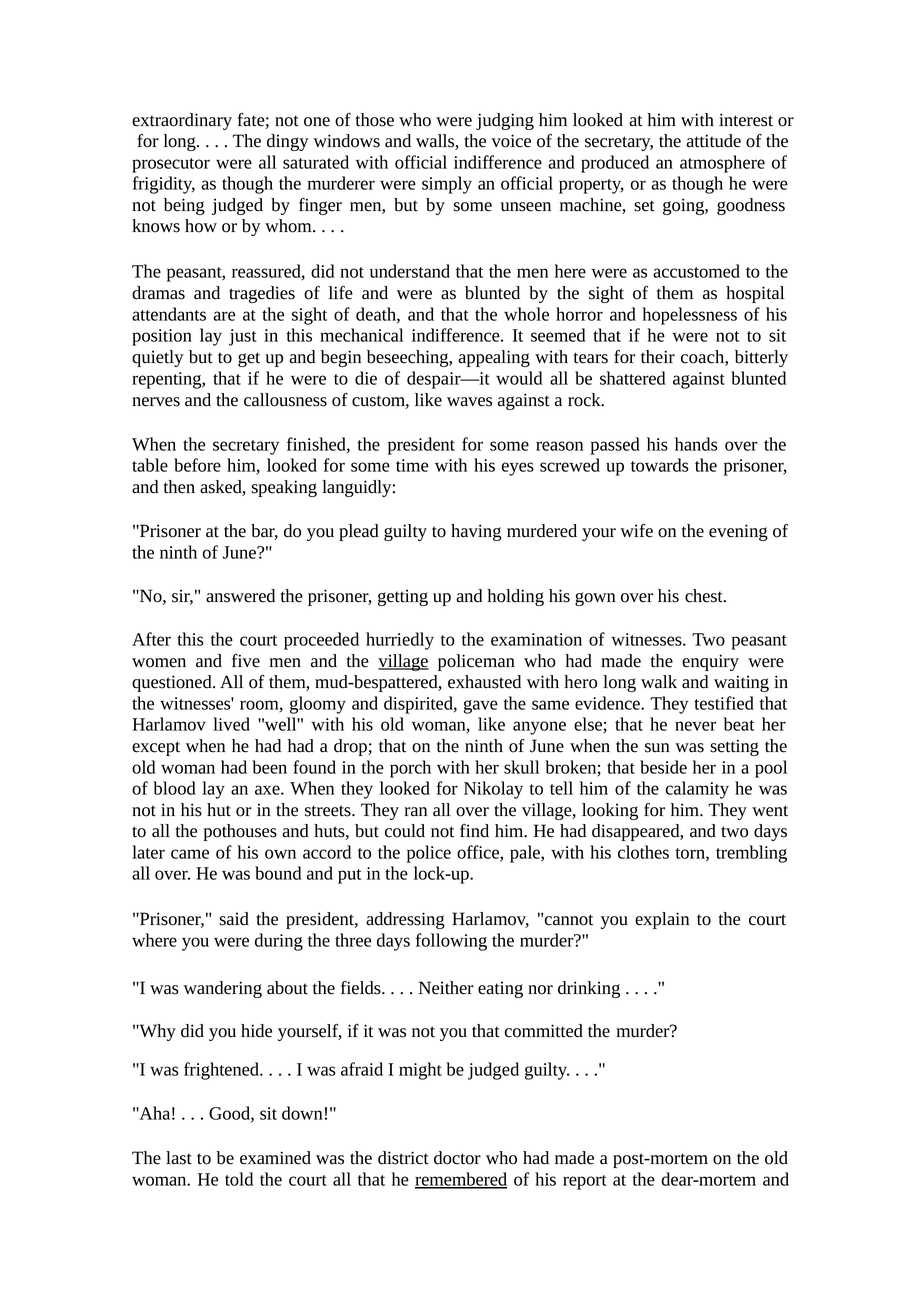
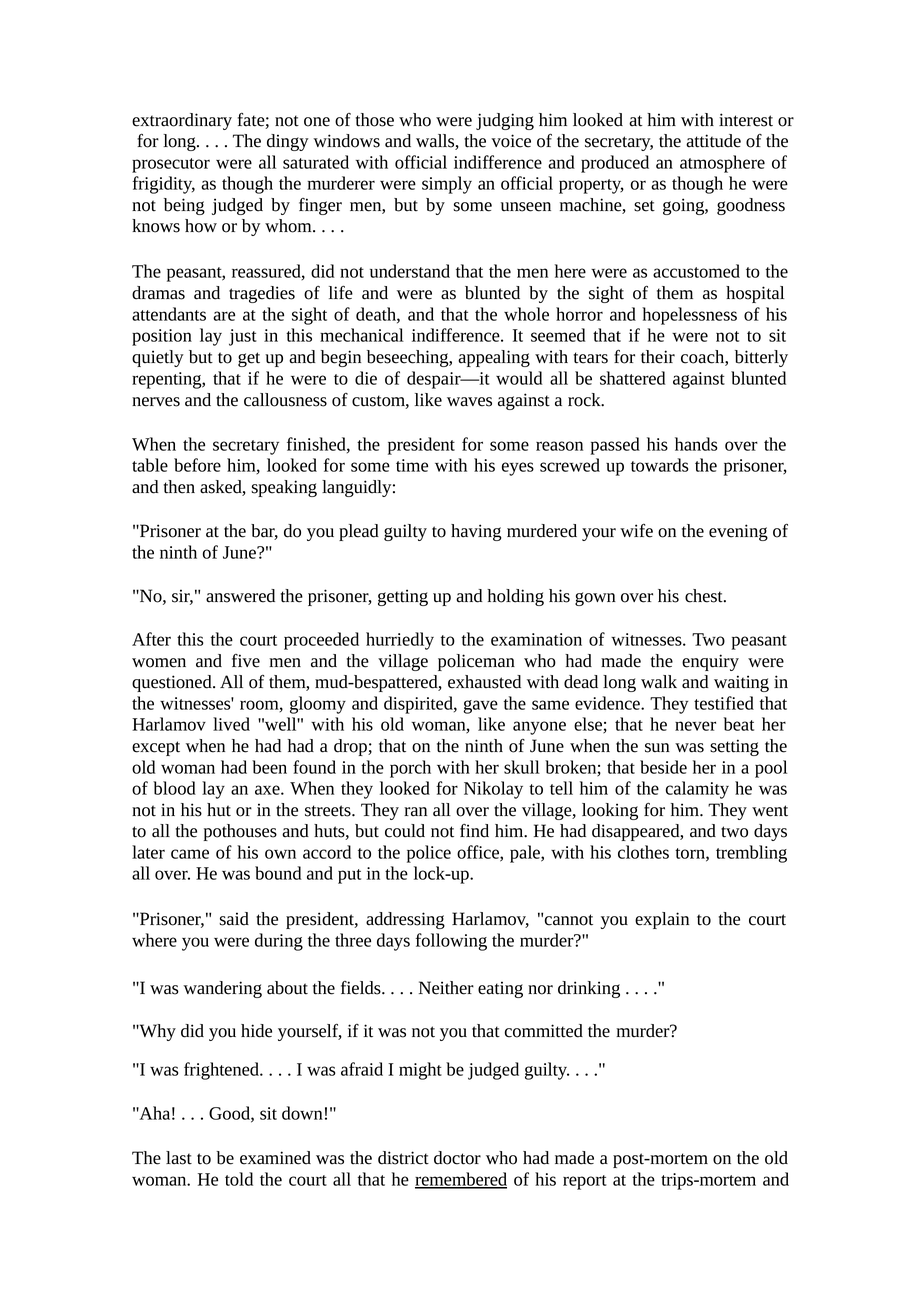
village underline: present -> none (403, 661)
hero: hero -> dead (581, 682)
dear-mortem: dear-mortem -> trips-mortem (709, 1179)
